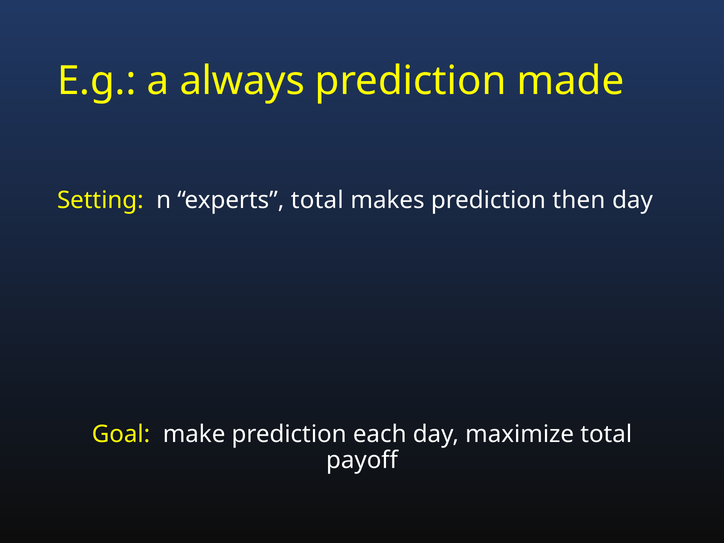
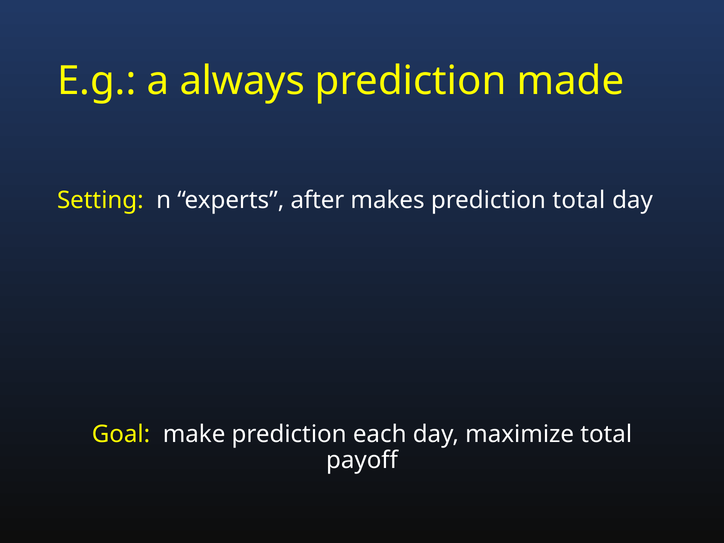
experts total: total -> after (317, 200)
prediction then: then -> total (579, 200)
